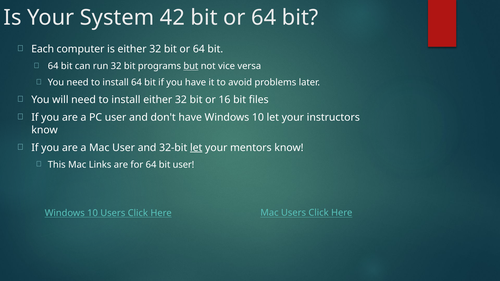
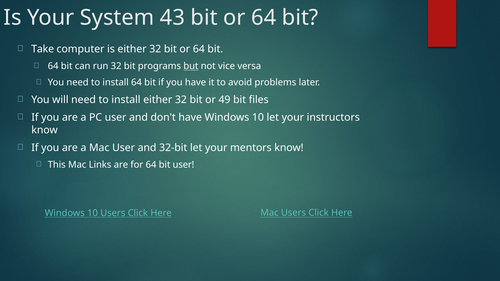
42: 42 -> 43 (172, 18)
Each: Each -> Take (43, 49)
16: 16 -> 49 (224, 100)
let underline: present -> none (196, 148)
